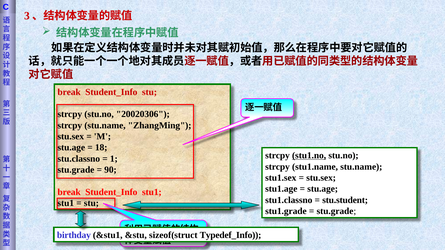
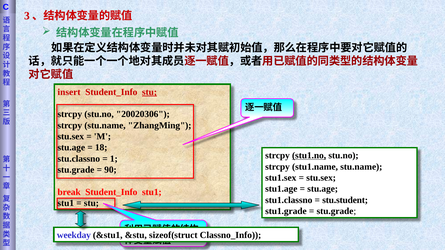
break: break -> insert (69, 92)
stu underline: none -> present (150, 92)
birthday: birthday -> weekday (74, 236)
Typedef_Info: Typedef_Info -> Classno_Info (231, 236)
